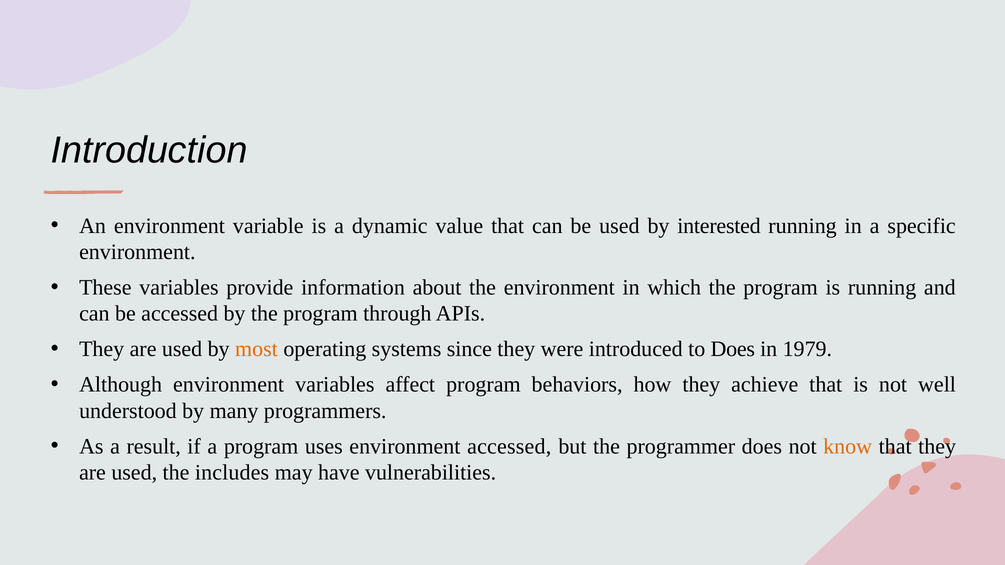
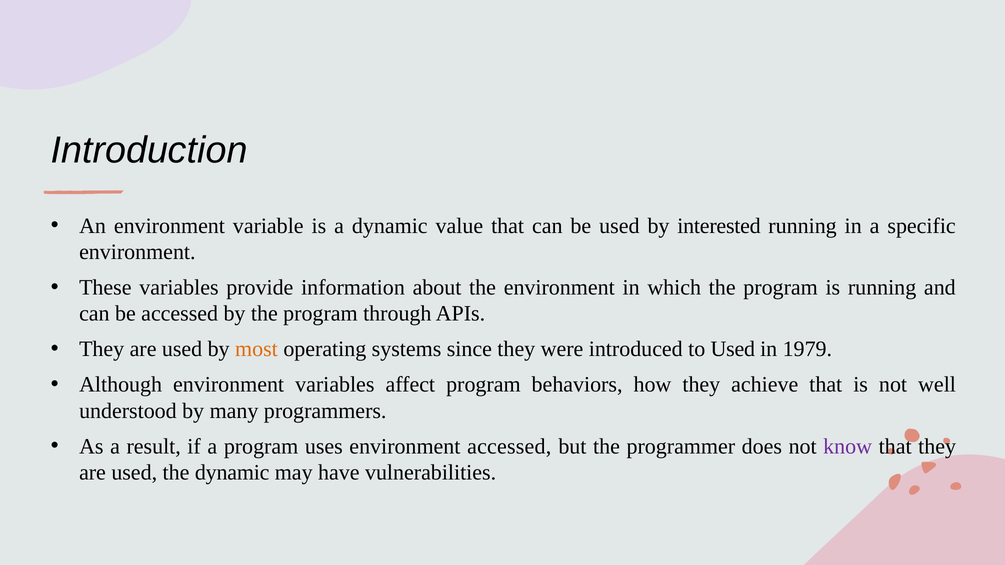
to Does: Does -> Used (733, 349)
know colour: orange -> purple (848, 447)
the includes: includes -> dynamic (232, 473)
